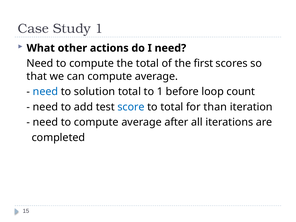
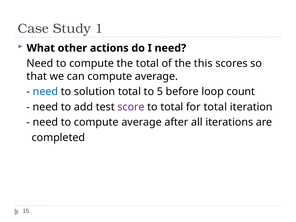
first: first -> this (203, 63)
to 1: 1 -> 5 (160, 92)
score colour: blue -> purple (131, 107)
for than: than -> total (215, 107)
